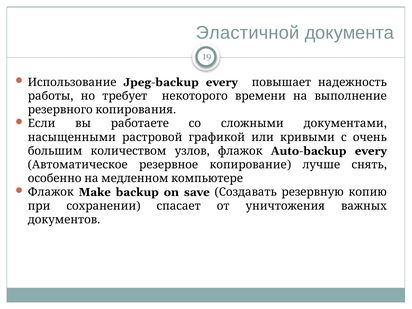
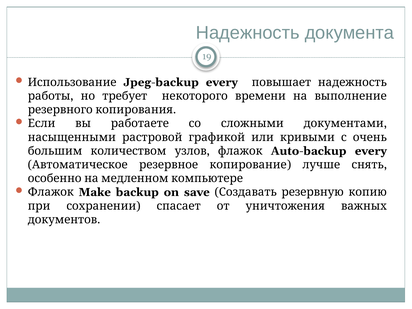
Эластичной: Эластичной -> Надежность (248, 33)
